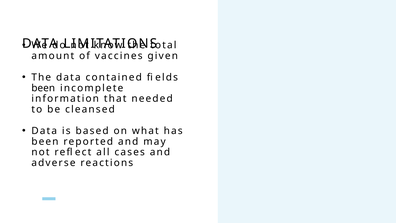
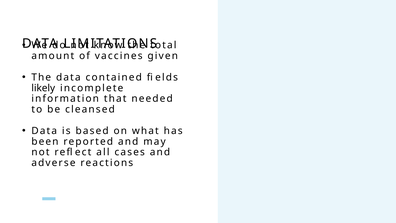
been: been -> likely (43, 88)
